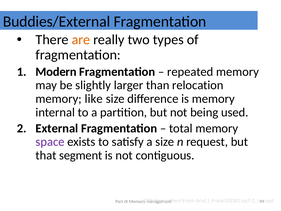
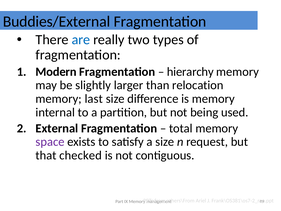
are colour: orange -> blue (81, 40)
repeated: repeated -> hierarchy (190, 72)
like: like -> last (94, 99)
segment: segment -> checked (81, 155)
